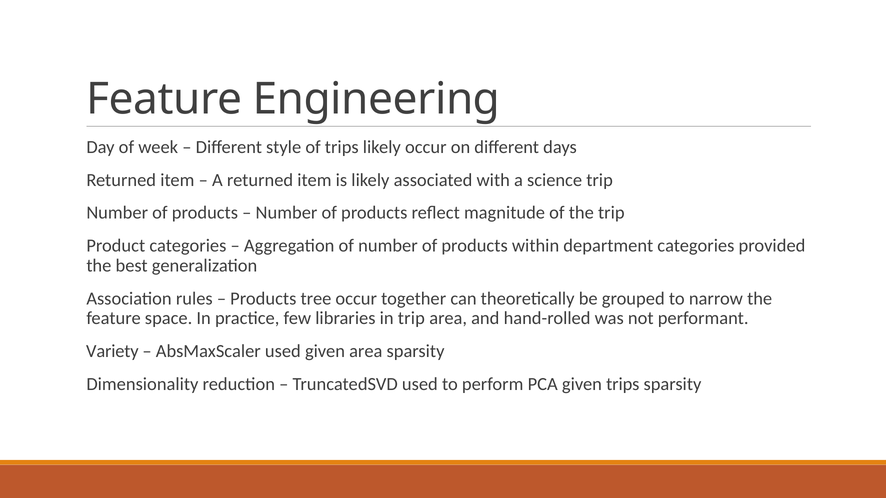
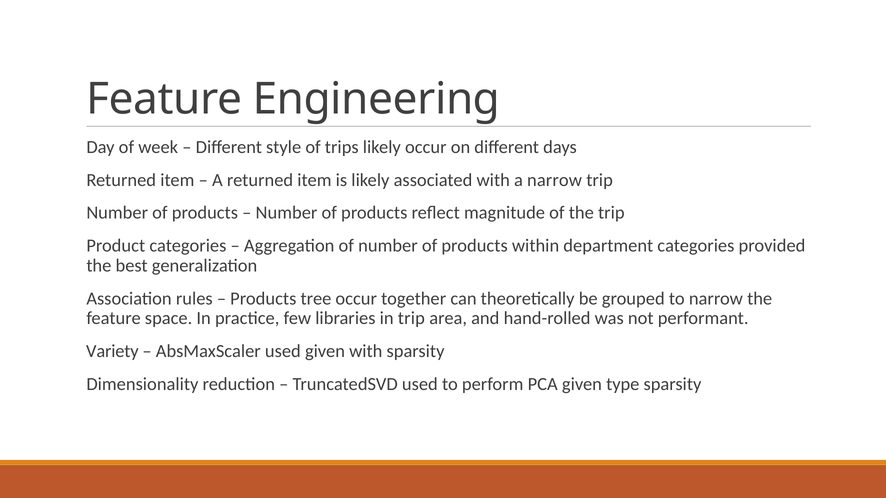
a science: science -> narrow (555, 180)
given area: area -> with (366, 351)
given trips: trips -> type (623, 384)
